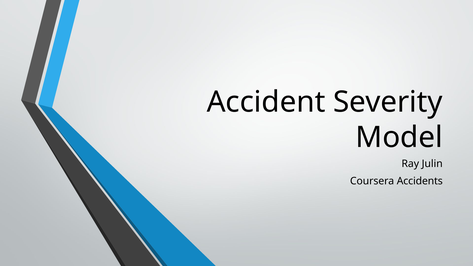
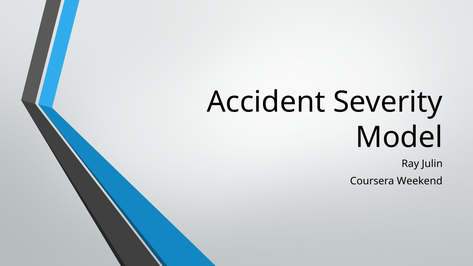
Accidents: Accidents -> Weekend (420, 181)
